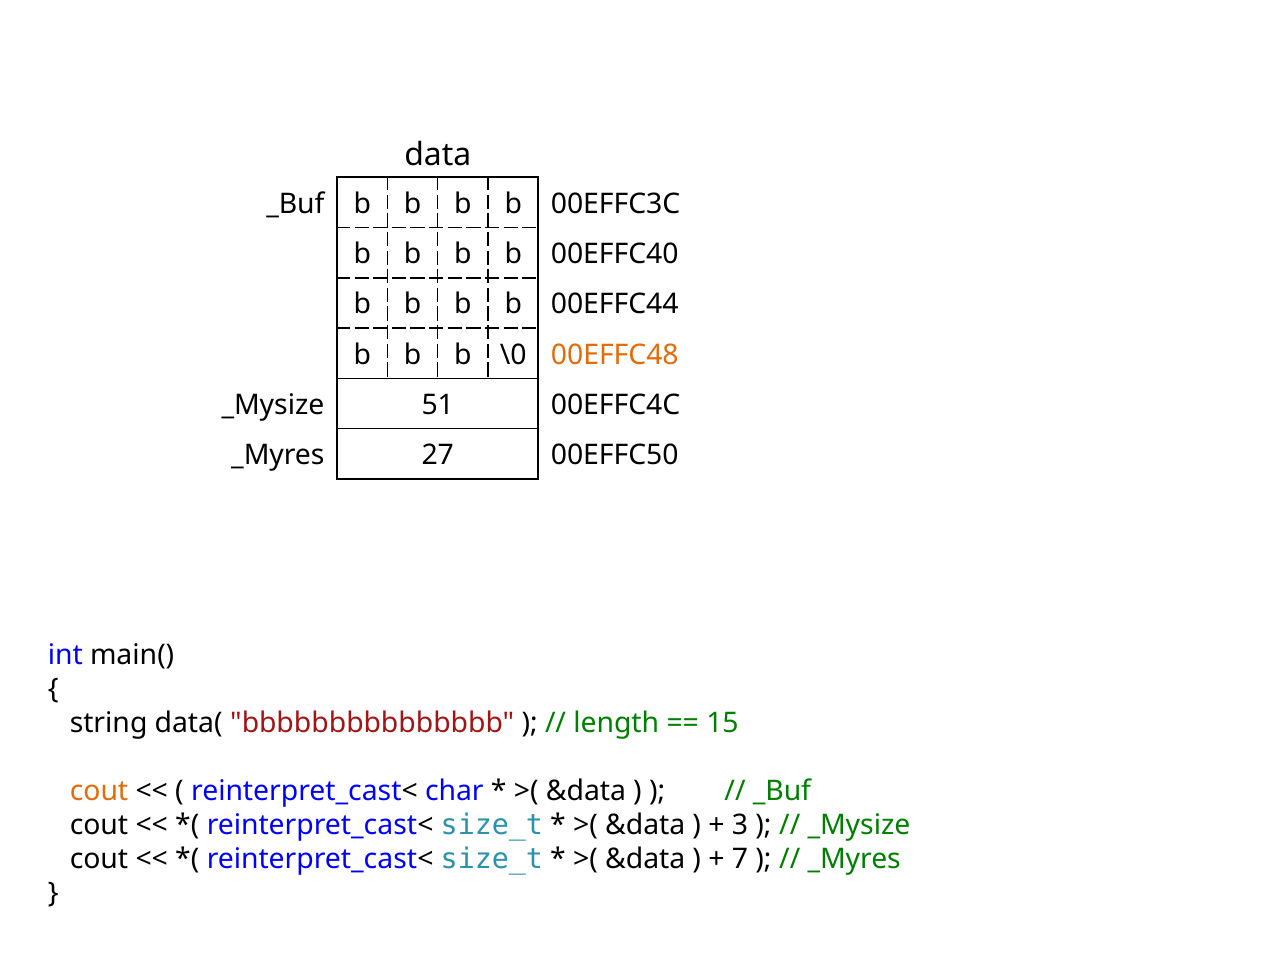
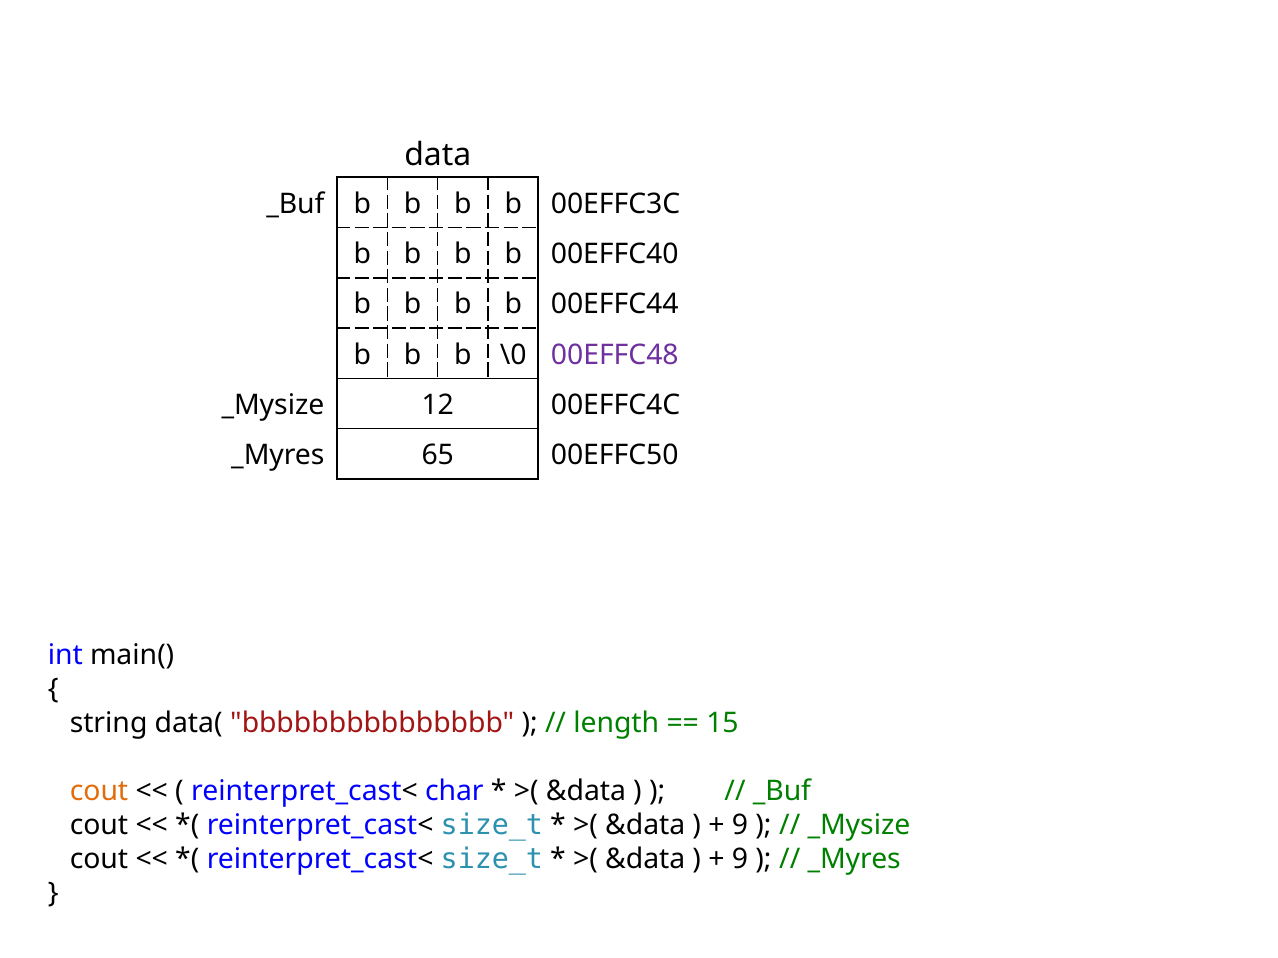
00EFFC48 colour: orange -> purple (615, 355)
51: 51 -> 12 (438, 405)
27: 27 -> 65 (438, 456)
3: 3 -> 9 (740, 826)
7: 7 -> 9 (740, 860)
